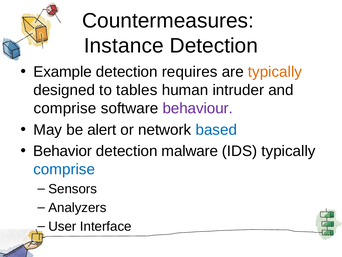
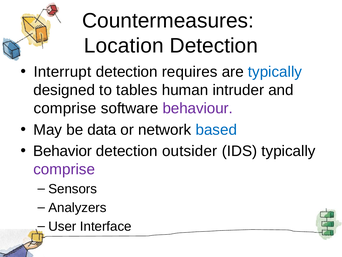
Instance: Instance -> Location (124, 46)
Example: Example -> Interrupt (62, 72)
typically colour: orange -> blue (275, 72)
alert: alert -> data (102, 130)
malware: malware -> outsider (190, 151)
comprise colour: blue -> purple (64, 169)
